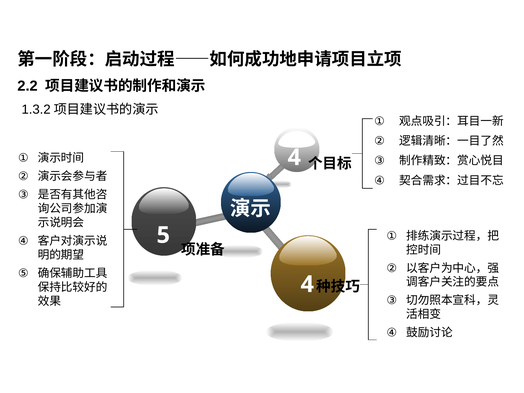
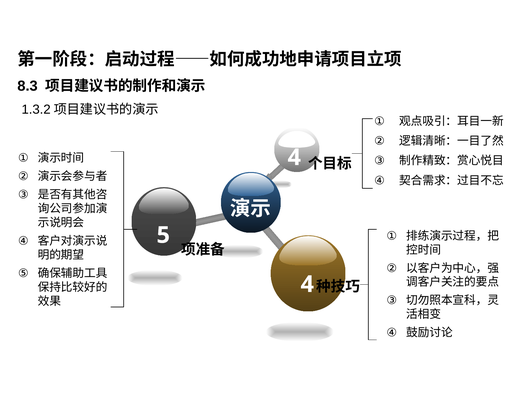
2.2: 2.2 -> 8.3 (28, 86)
